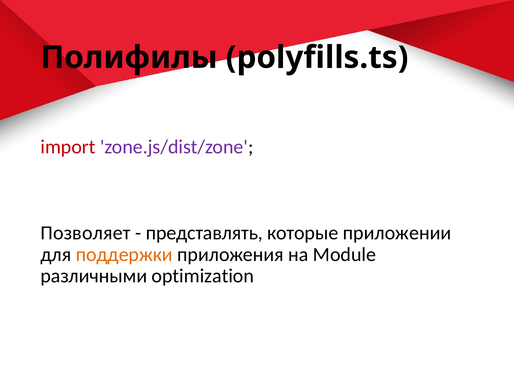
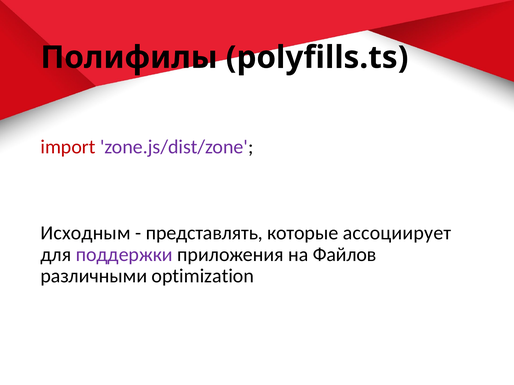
Позволяет: Позволяет -> Исходным (86, 233)
приложении: приложении -> ассоциирует (397, 233)
поддержки colour: orange -> purple (124, 255)
Module: Module -> Файлов (345, 255)
